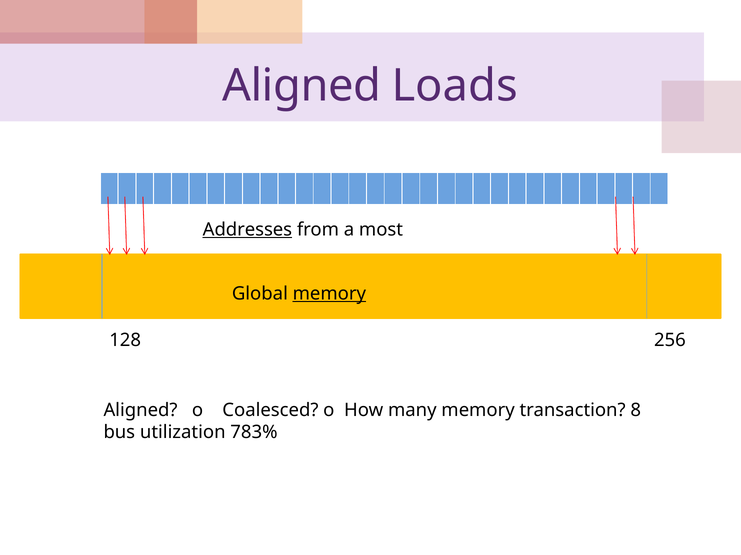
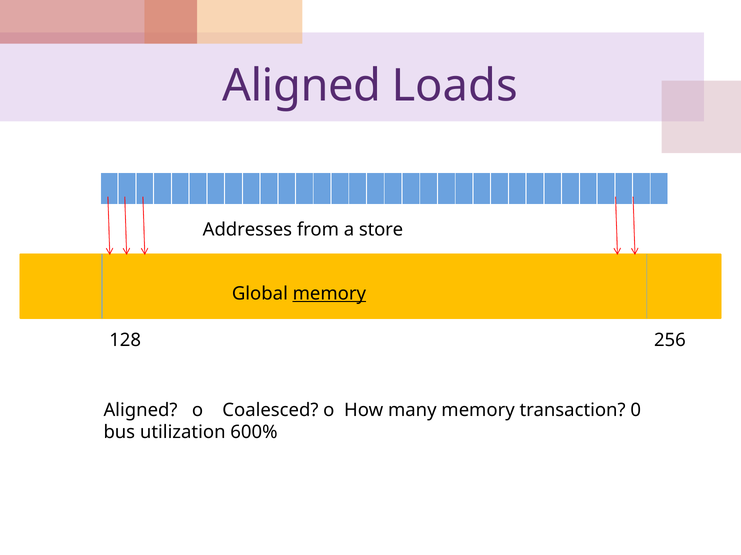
Addresses underline: present -> none (247, 230)
most: most -> store (381, 230)
8: 8 -> 0 (636, 411)
783%: 783% -> 600% (254, 433)
